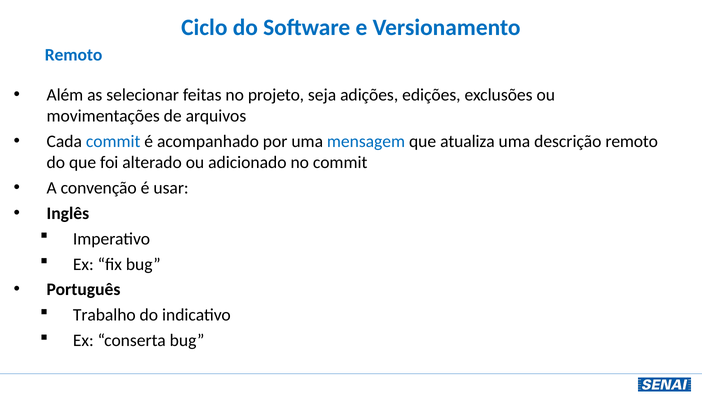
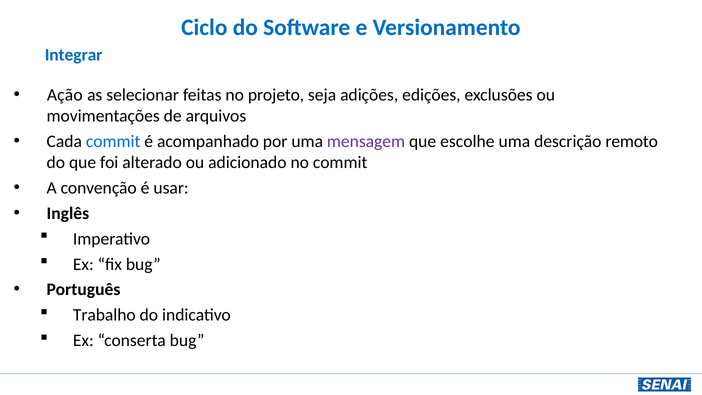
Remoto: Remoto -> Integrar (74, 55)
Além: Além -> Ação (65, 95)
mensagem colour: blue -> purple (366, 141)
atualiza: atualiza -> escolhe (467, 141)
